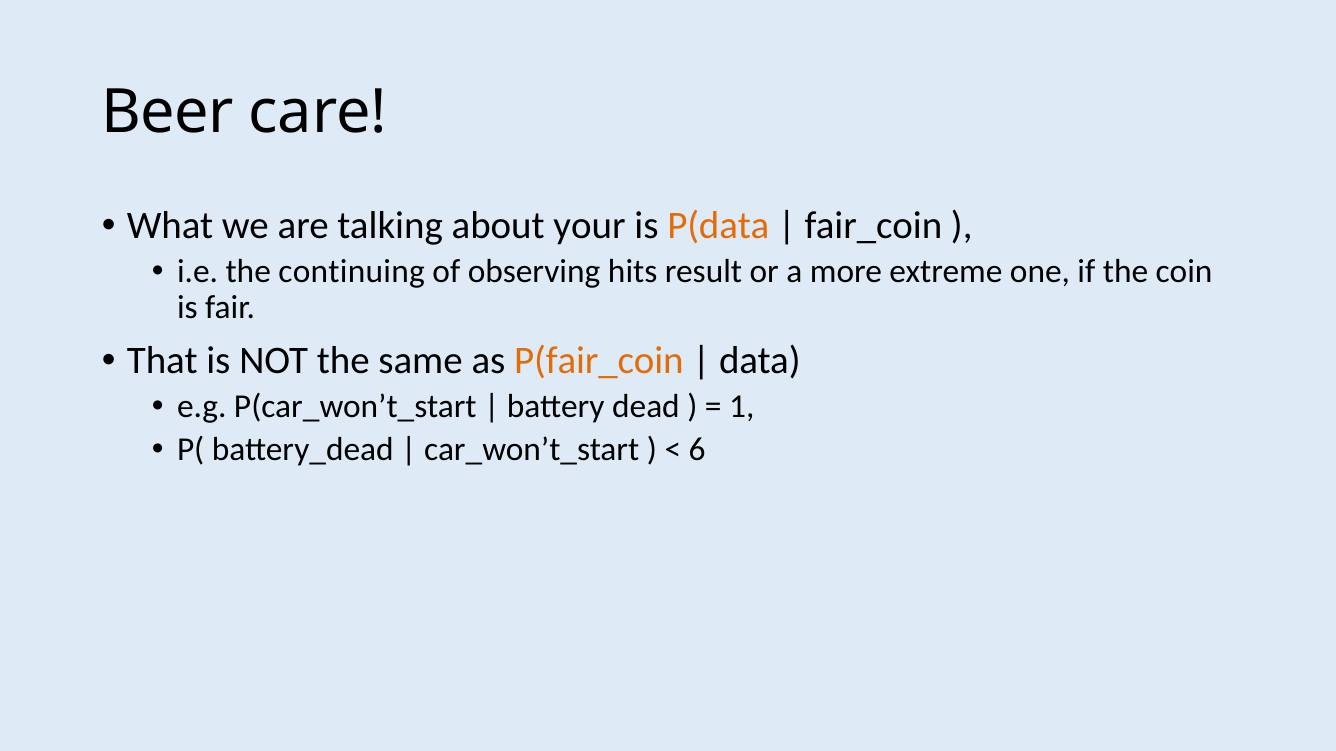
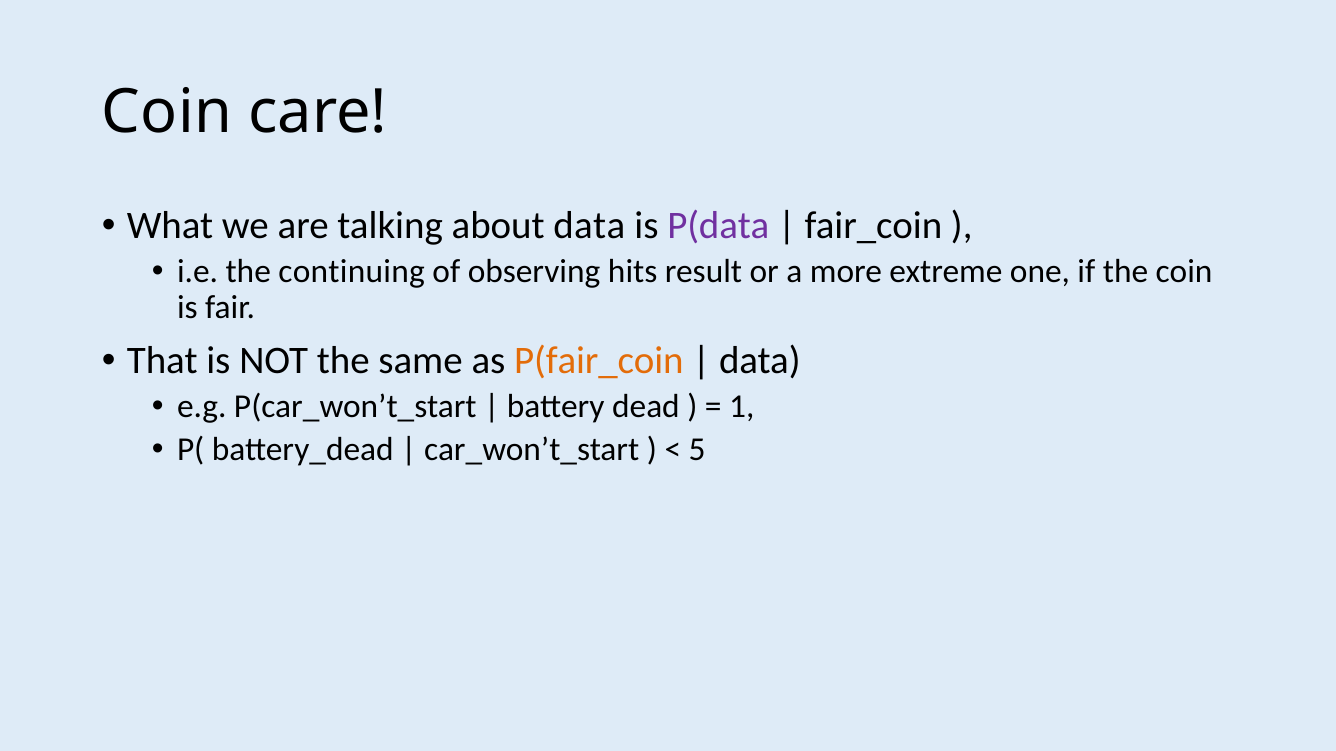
Beer: Beer -> Coin (167, 112)
about your: your -> data (589, 226)
P(data colour: orange -> purple (718, 226)
6: 6 -> 5 (697, 450)
